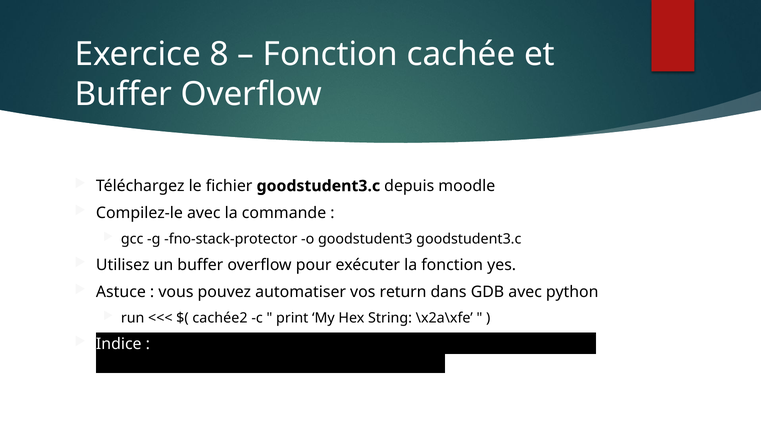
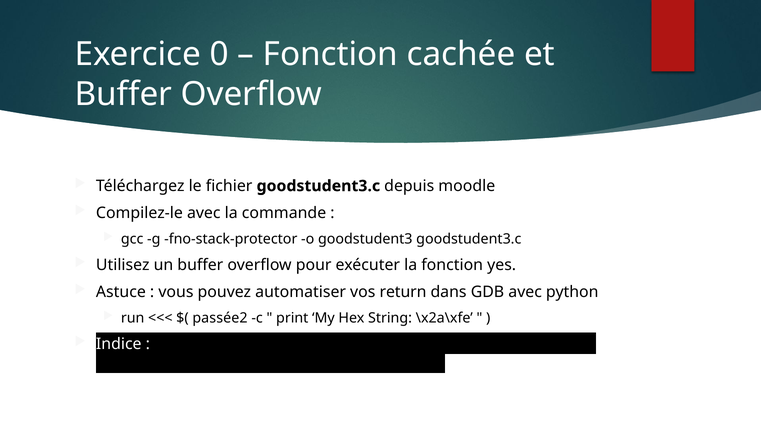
8: 8 -> 0 (219, 54)
cachée2: cachée2 -> passée2 (220, 318)
